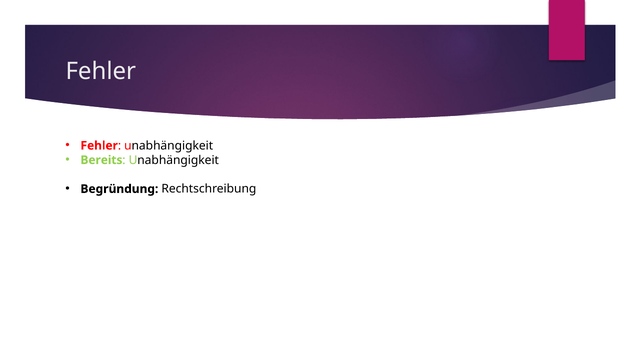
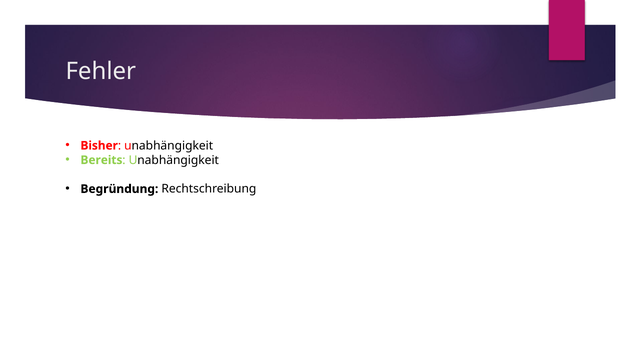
Fehler: Fehler -> Bisher (99, 145)
